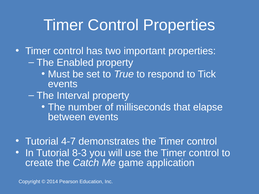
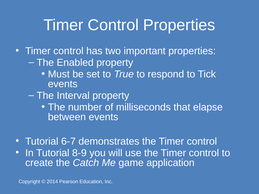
4-7: 4-7 -> 6-7 (68, 142)
8-3: 8-3 -> 8-9 (79, 153)
